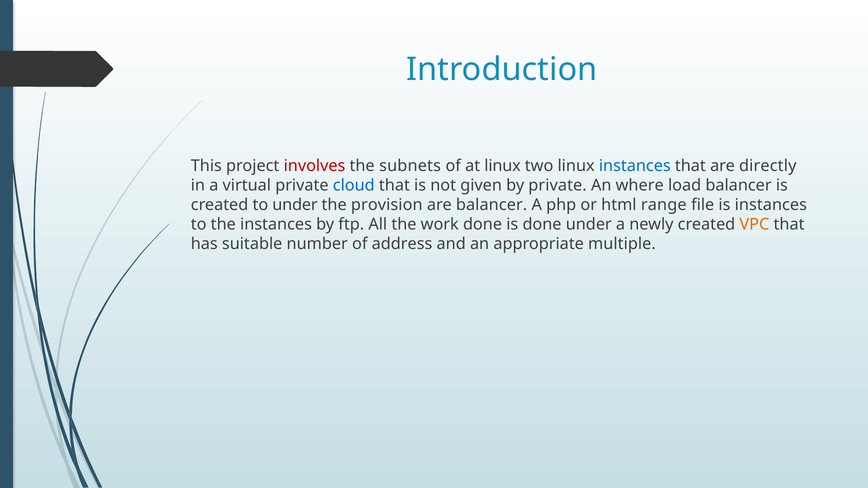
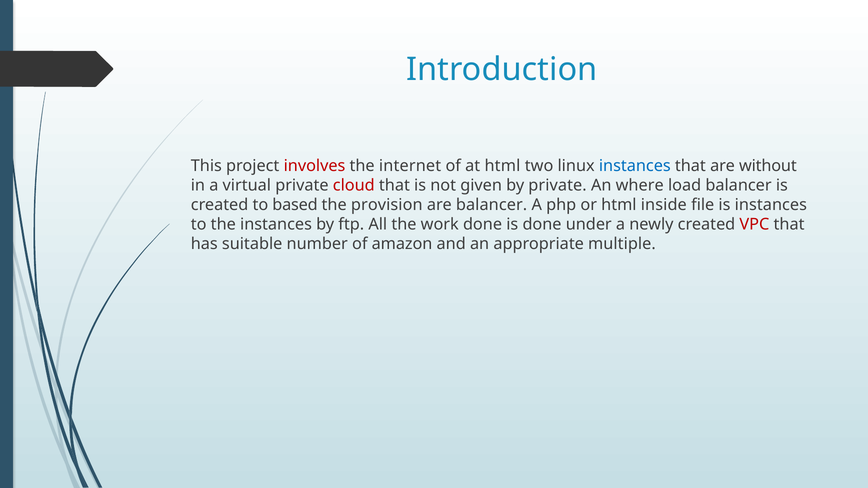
subnets: subnets -> internet (410, 166)
at linux: linux -> html (502, 166)
directly: directly -> without (768, 166)
cloud colour: blue -> red (354, 186)
to under: under -> based (295, 205)
range: range -> inside (664, 205)
VPC colour: orange -> red (754, 225)
address: address -> amazon (402, 244)
